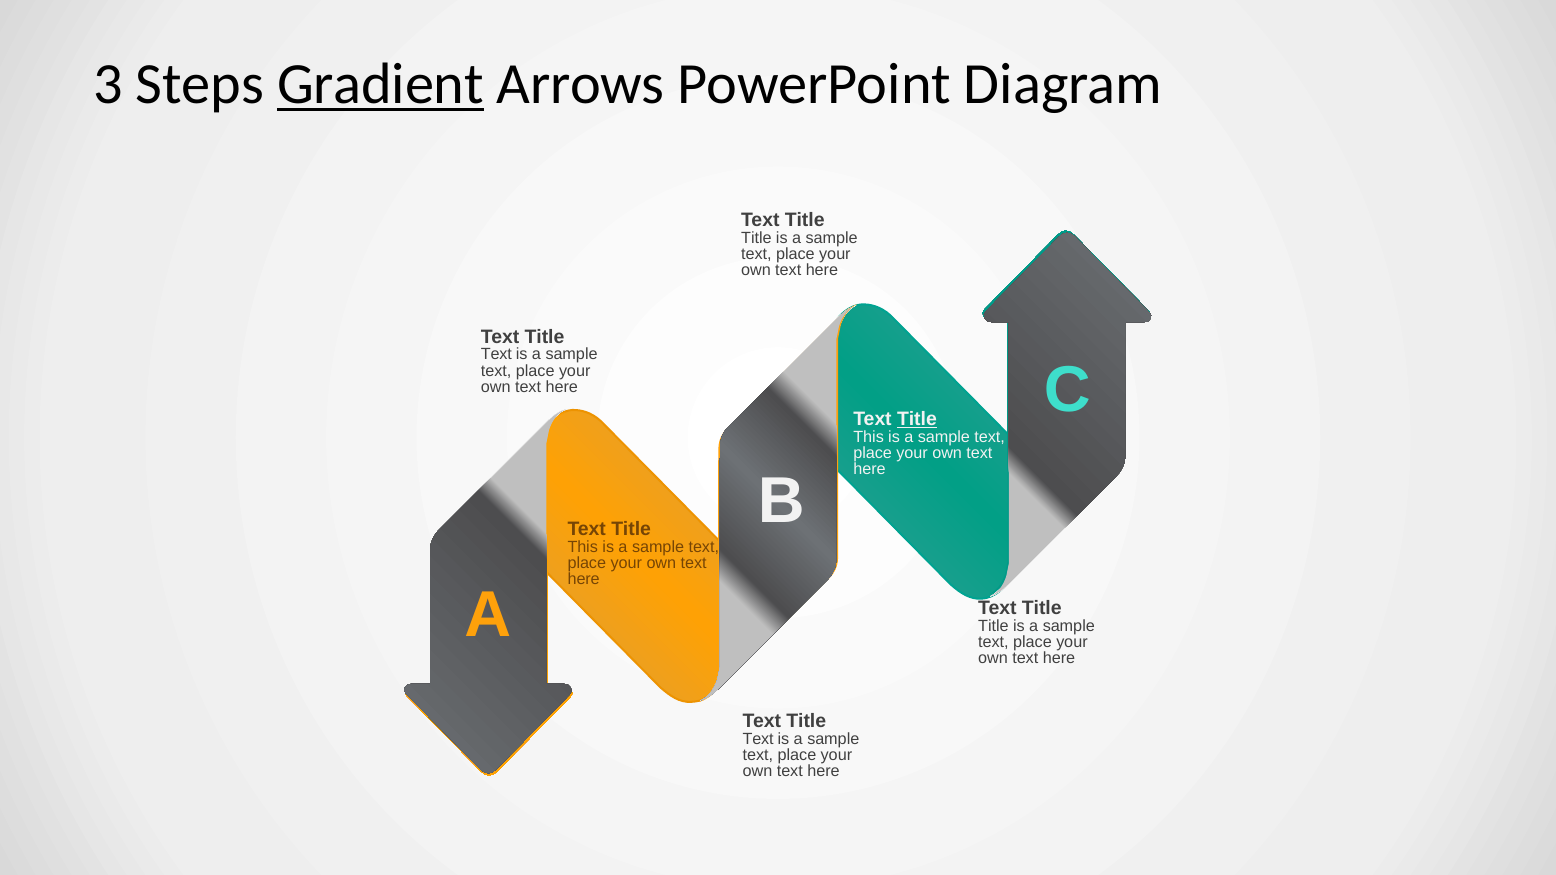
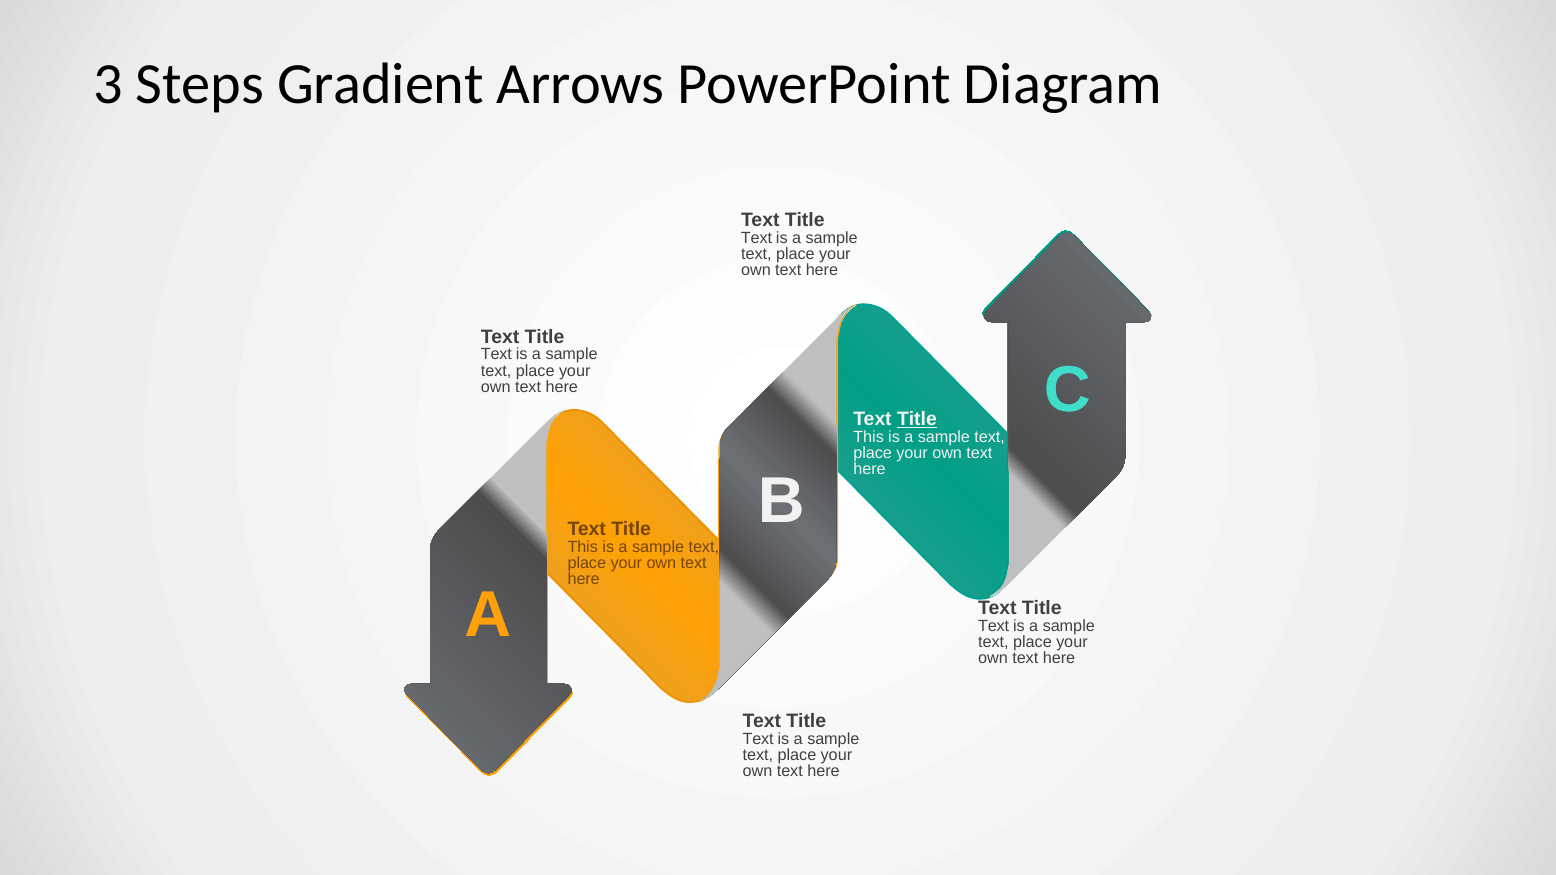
Gradient underline: present -> none (380, 84)
Title: Title -> Text (757, 238)
Title: Title -> Text (994, 626)
